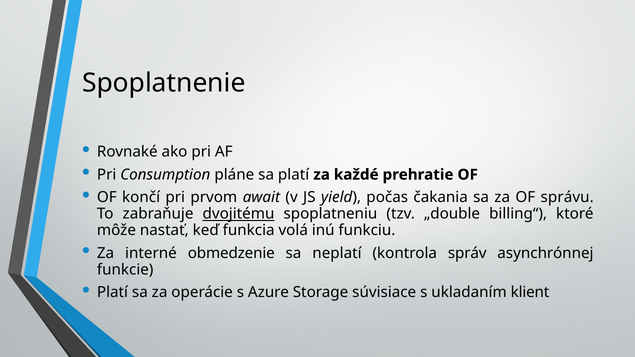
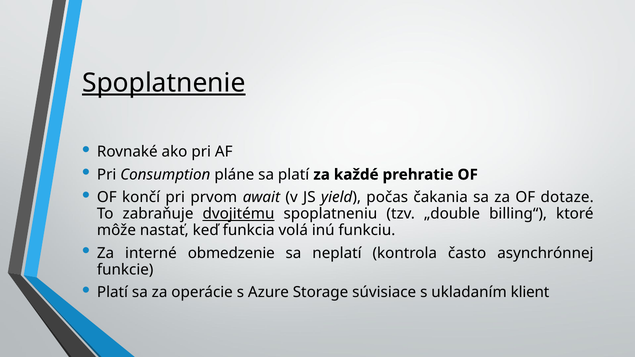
Spoplatnenie underline: none -> present (164, 83)
správu: správu -> dotaze (567, 198)
správ: správ -> často (467, 253)
